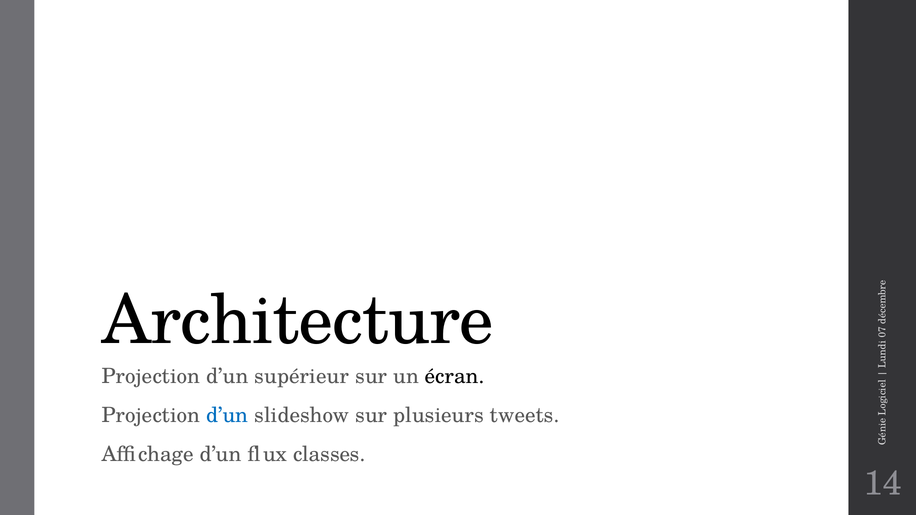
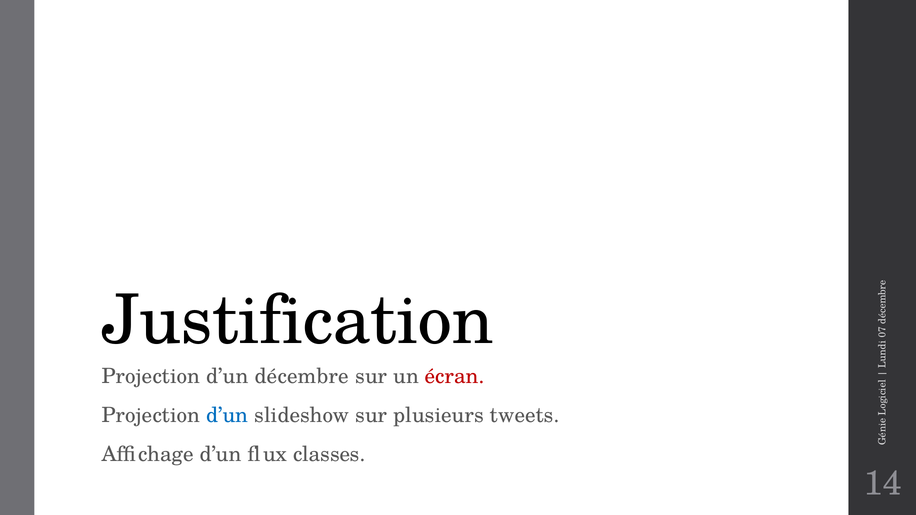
Architecture: Architecture -> Justification (298, 321)
supérieur: supérieur -> décembre (302, 376)
écran colour: black -> red (455, 376)
